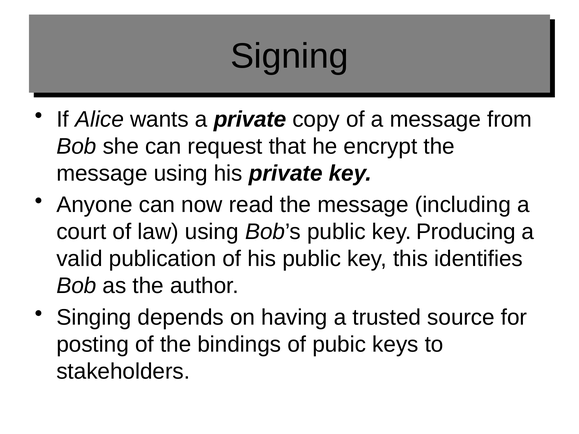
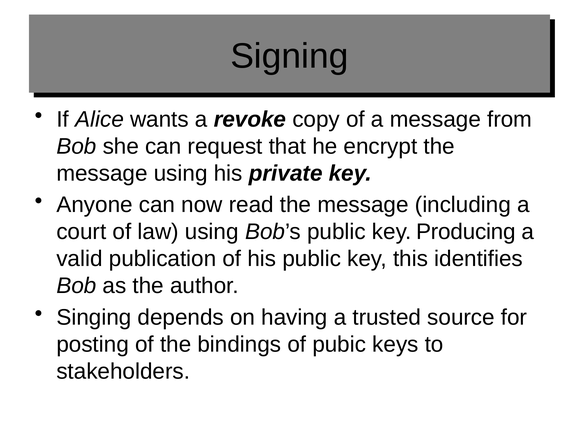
a private: private -> revoke (250, 119)
